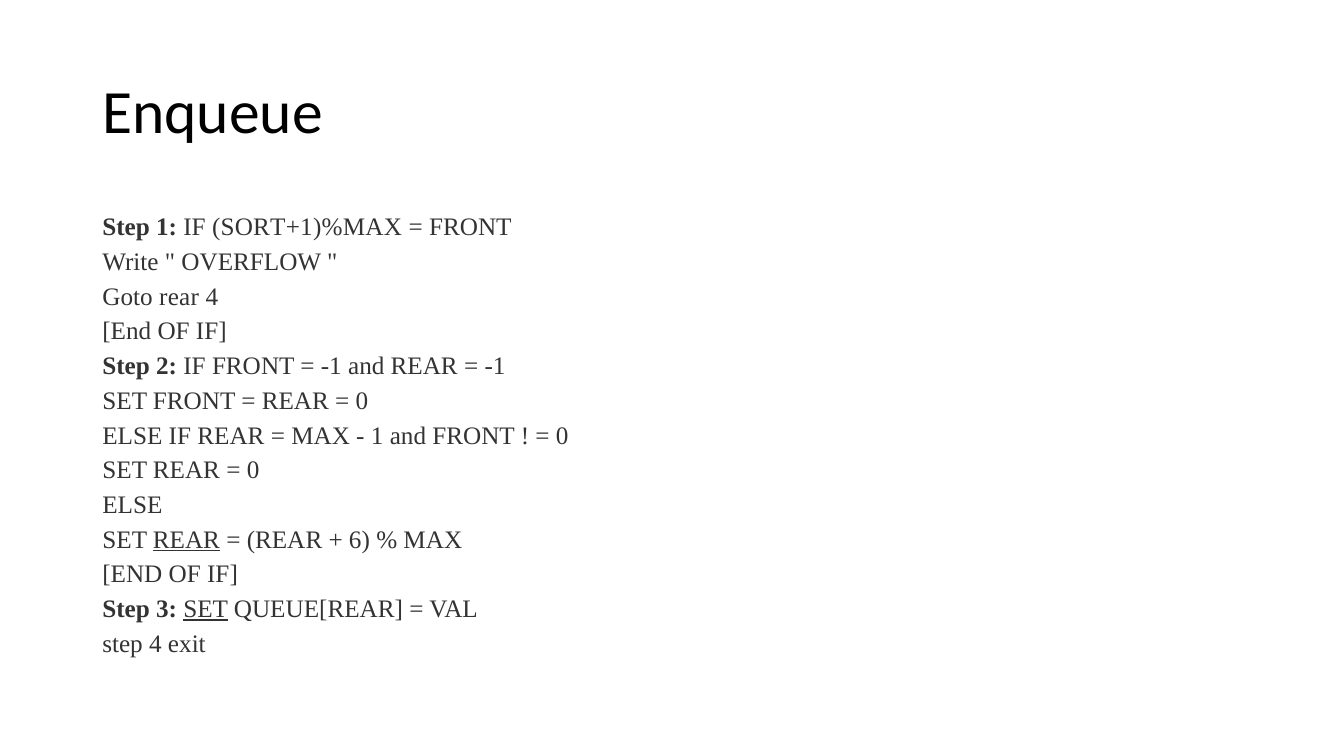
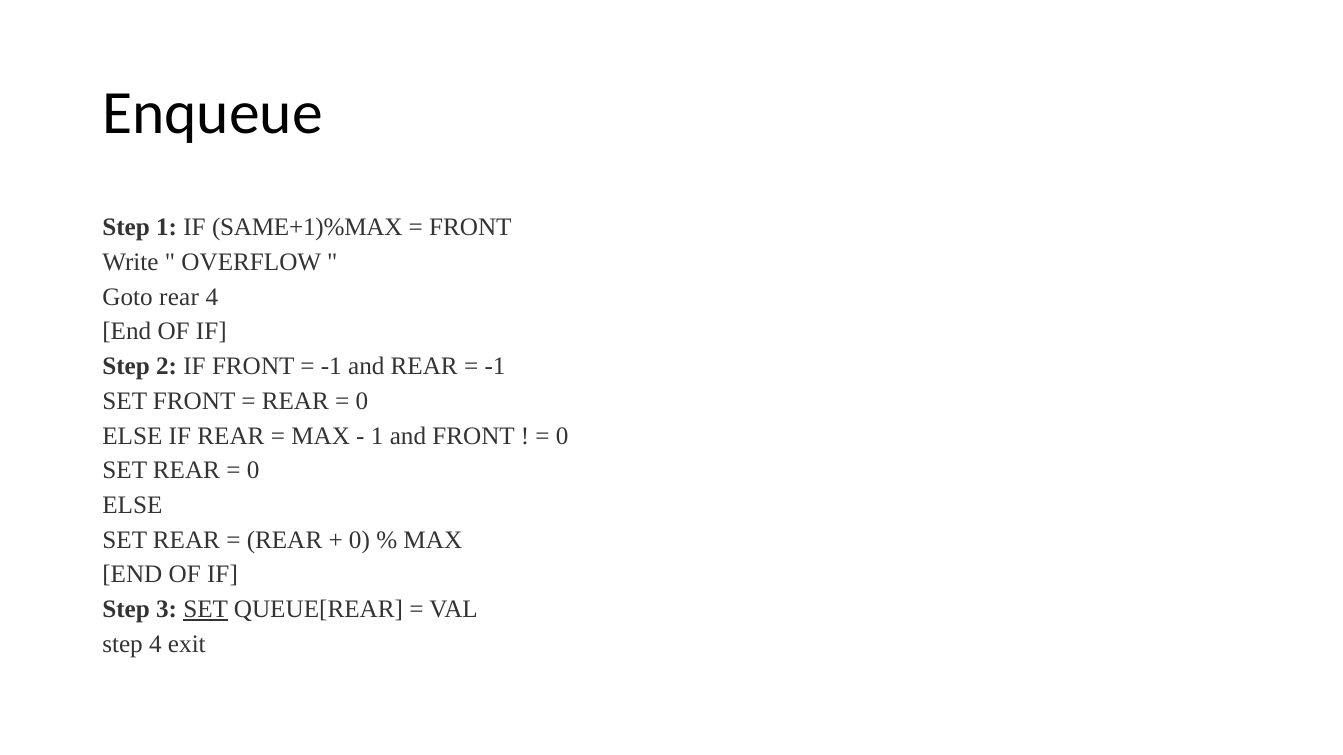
SORT+1)%MAX: SORT+1)%MAX -> SAME+1)%MAX (307, 228)
REAR underline: present -> none (186, 540)
6: 6 -> 0 (359, 540)
